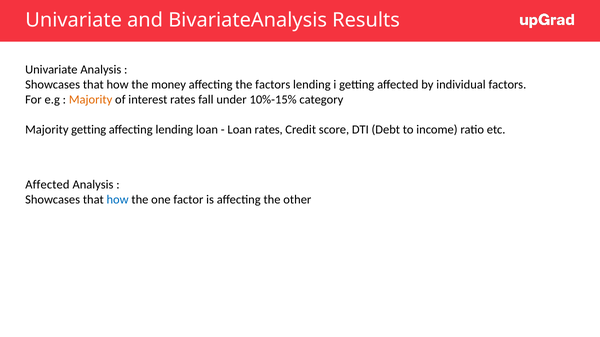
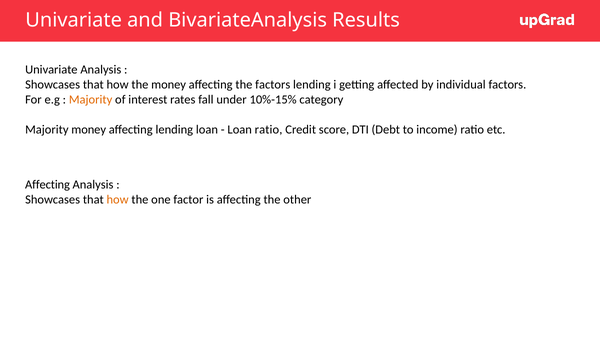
Majority getting: getting -> money (89, 130)
Loan rates: rates -> ratio (269, 130)
Affected: Affected -> Affecting (48, 185)
how colour: blue -> orange (118, 200)
